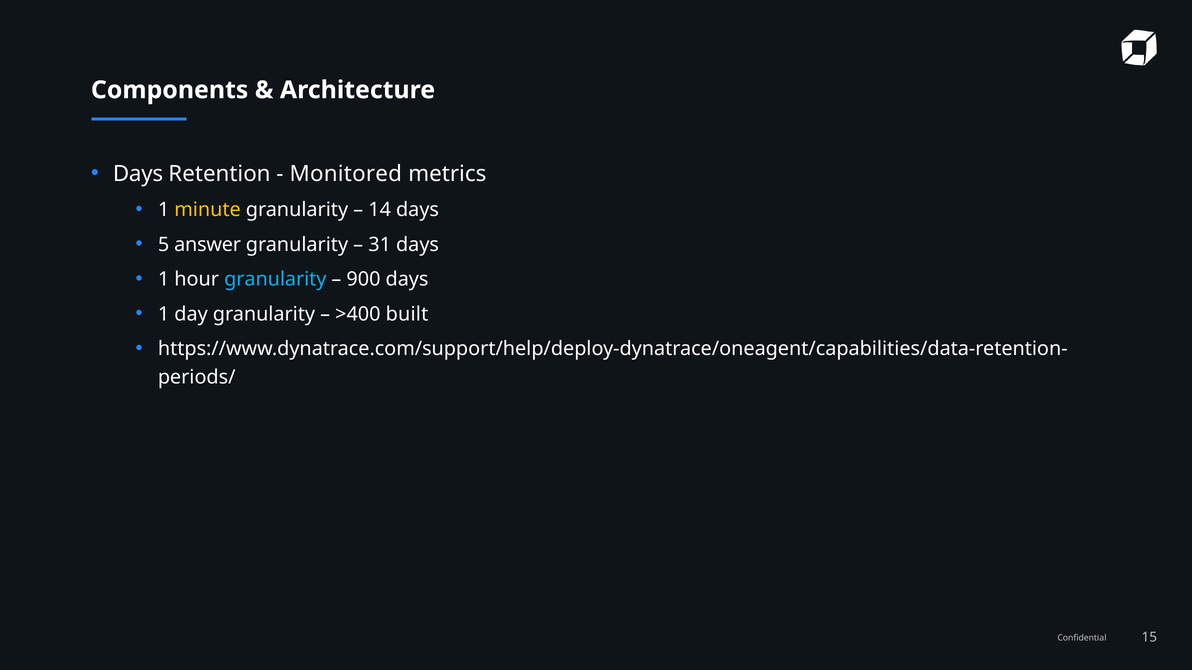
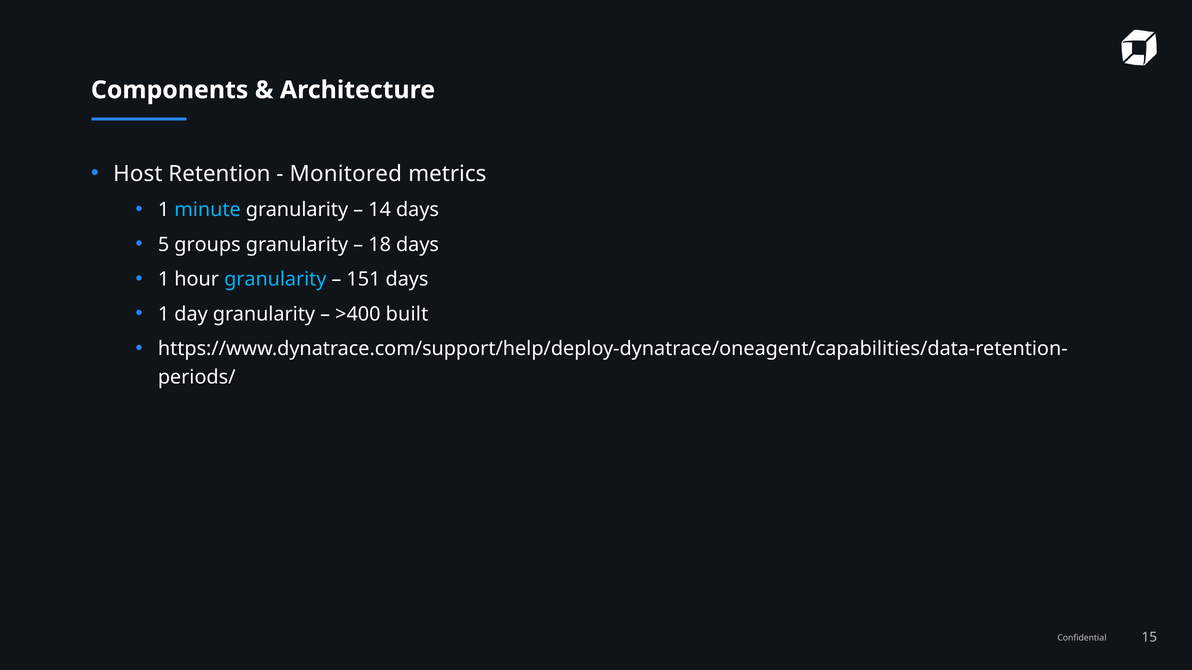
Days: Days -> Host (138, 174)
minute colour: yellow -> light blue (208, 210)
answer: answer -> groups (208, 245)
31: 31 -> 18 (380, 245)
900: 900 -> 151 (363, 279)
